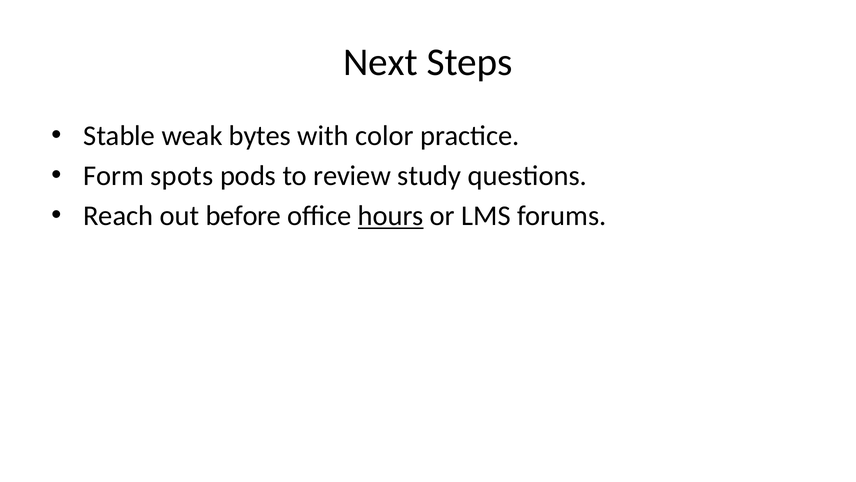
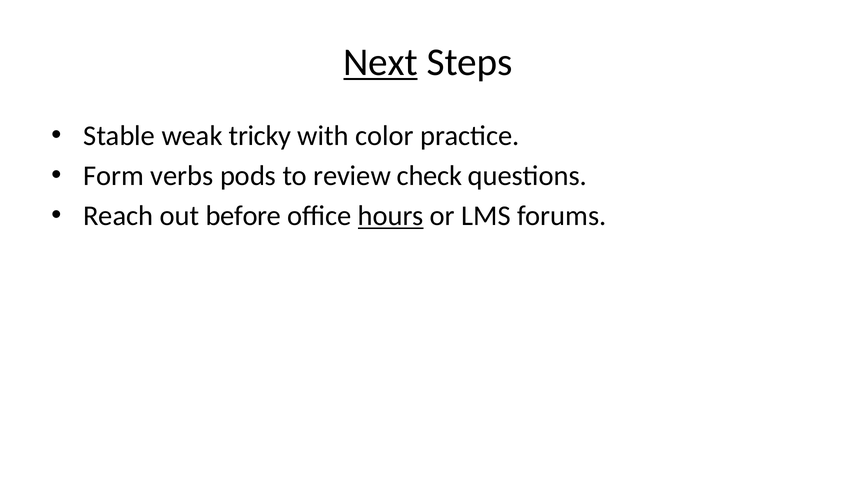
Next underline: none -> present (381, 62)
bytes: bytes -> tricky (260, 136)
spots: spots -> verbs (182, 176)
study: study -> check (429, 176)
